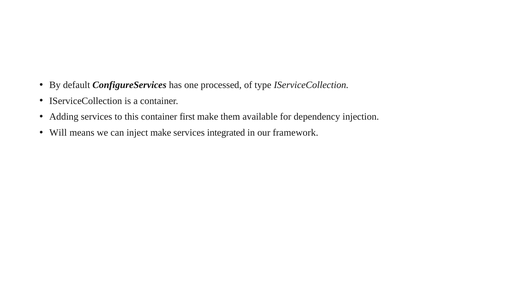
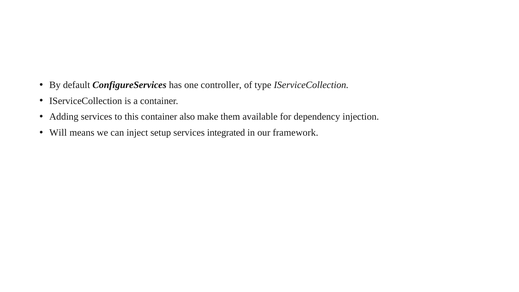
processed: processed -> controller (221, 85)
first: first -> also (187, 117)
inject make: make -> setup (161, 133)
